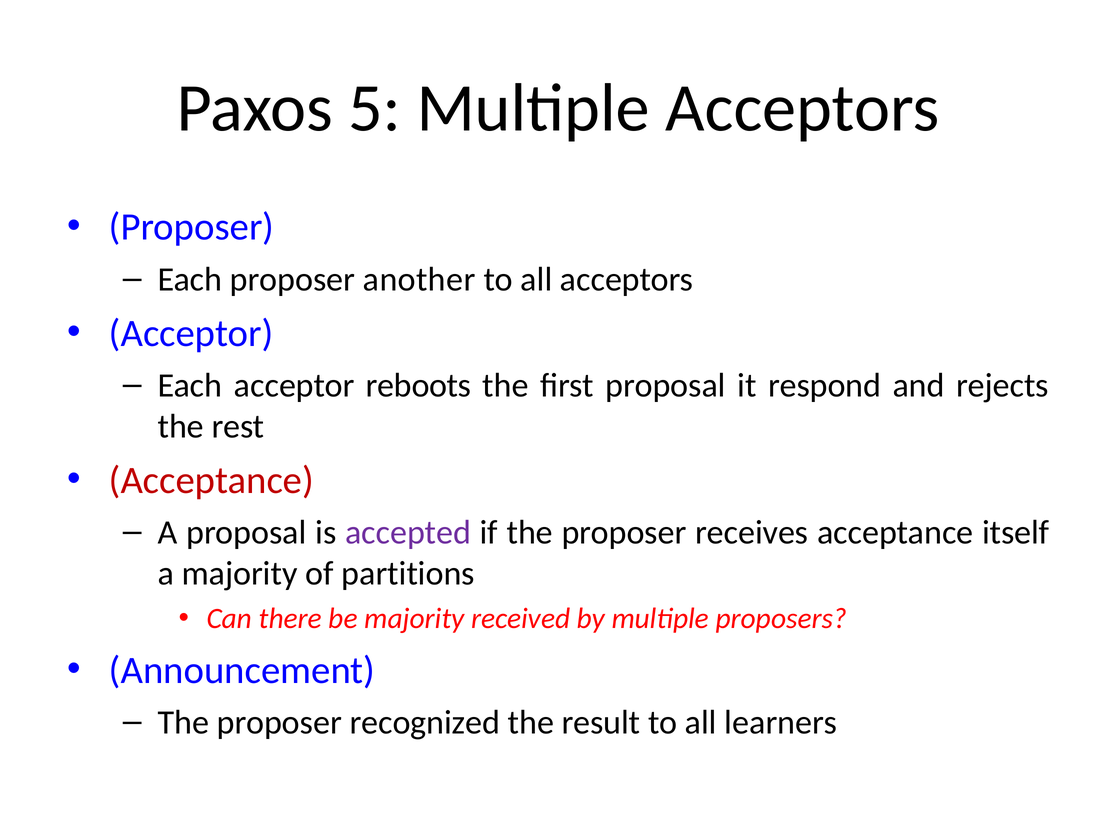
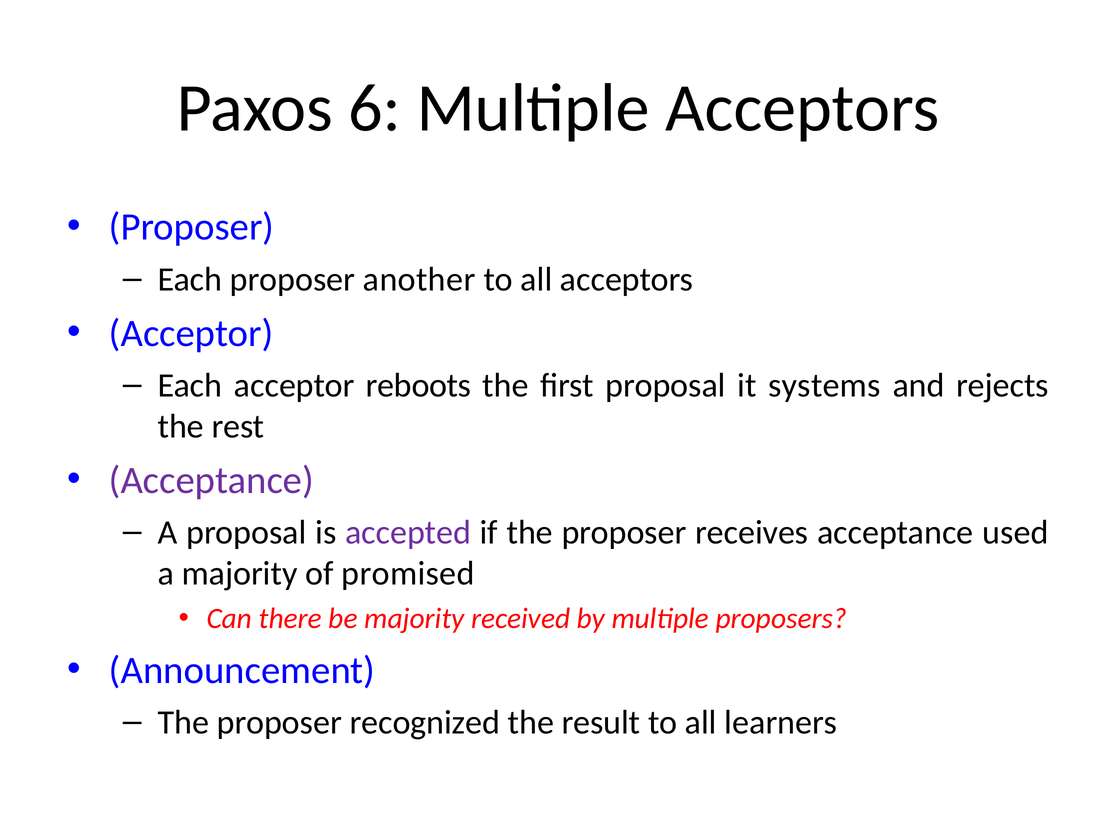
5: 5 -> 6 (375, 108)
respond: respond -> systems (824, 385)
Acceptance colour: red -> purple (211, 480)
itself: itself -> used (1015, 532)
partitions: partitions -> promised (408, 573)
